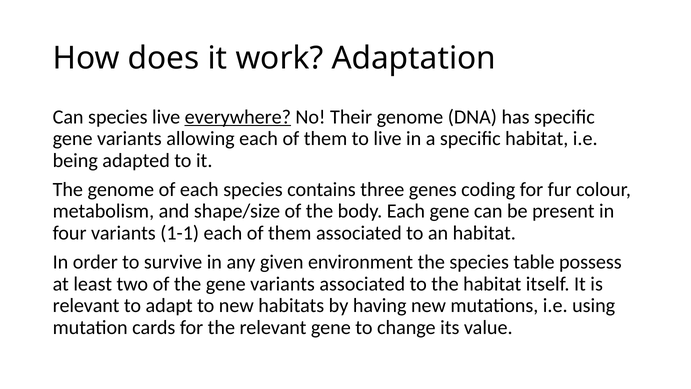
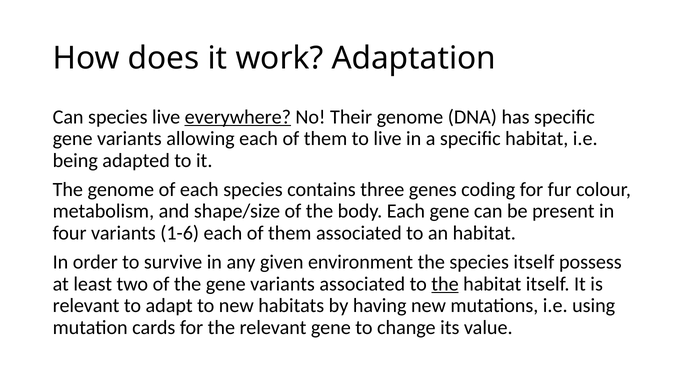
1-1: 1-1 -> 1-6 (180, 233)
species table: table -> itself (534, 262)
the underline: none -> present (445, 284)
